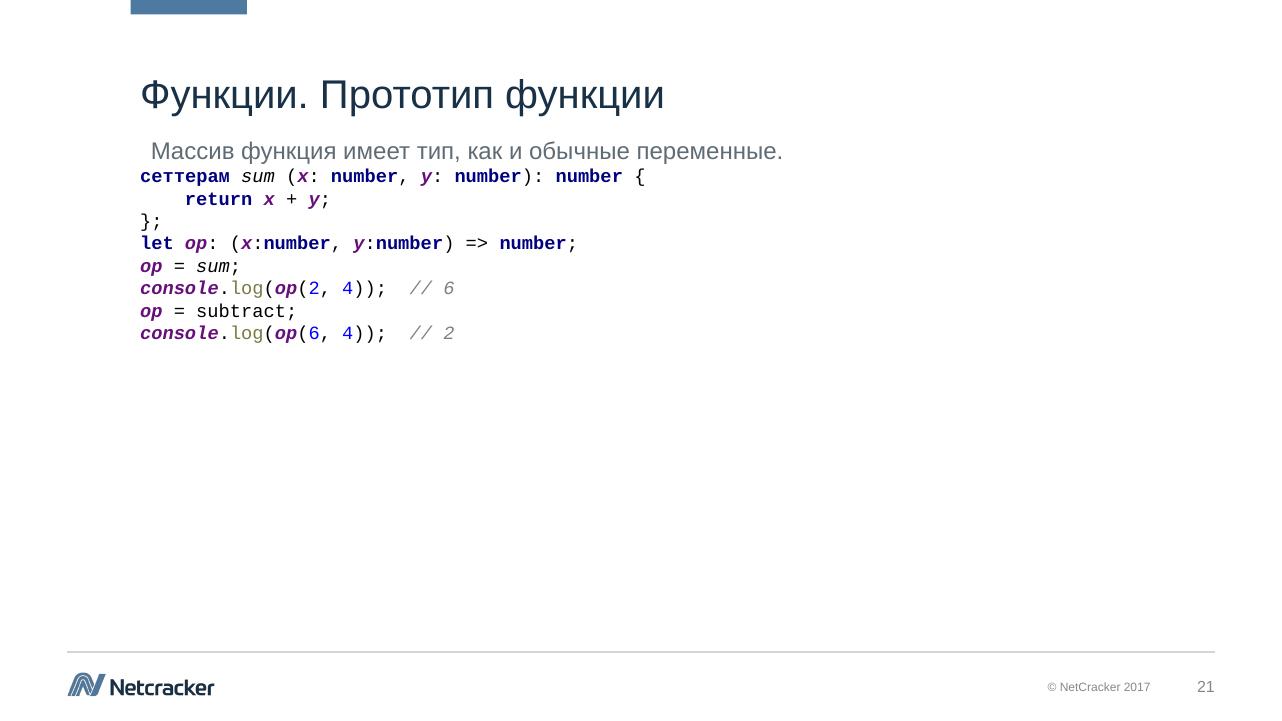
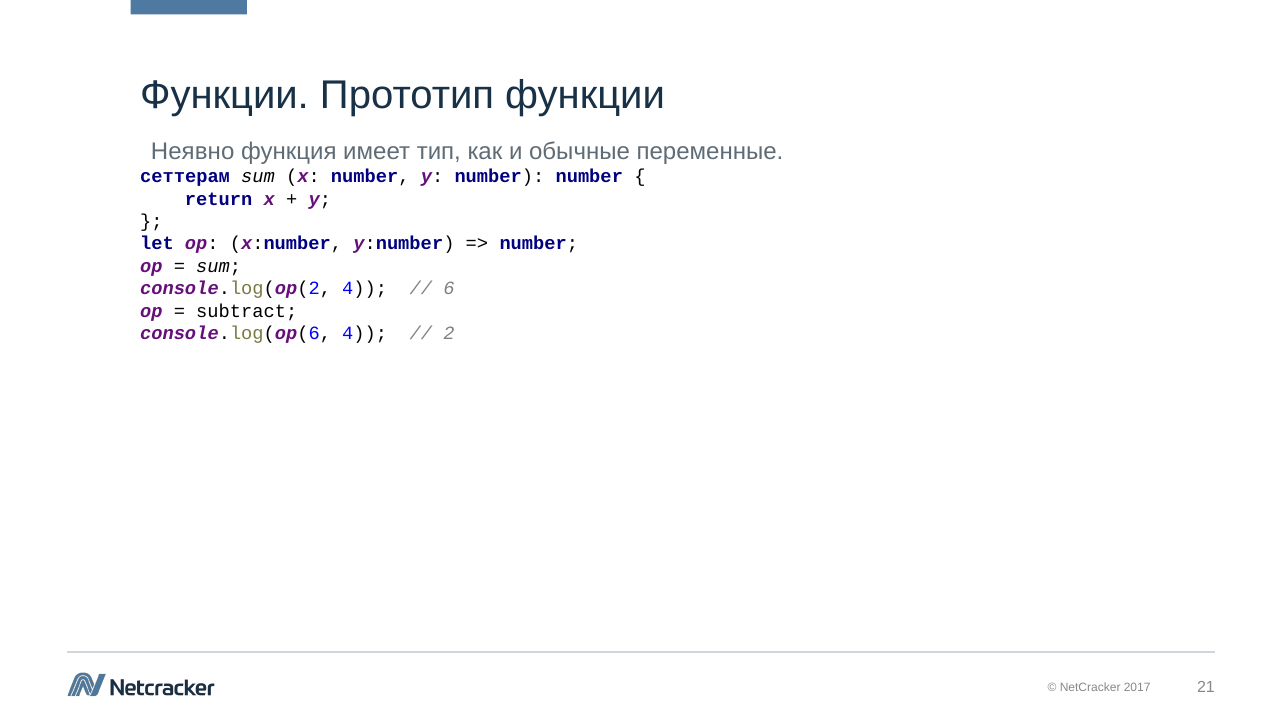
Массив: Массив -> Неявно (193, 151)
